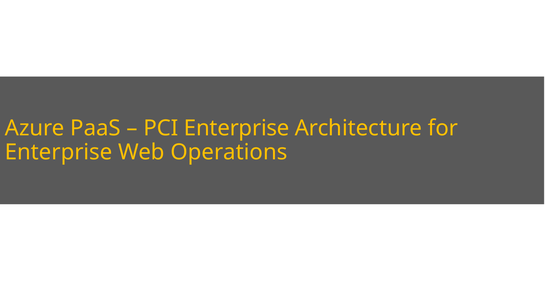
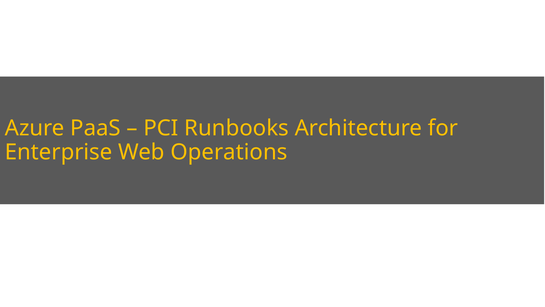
PCI Enterprise: Enterprise -> Runbooks (237, 128)
